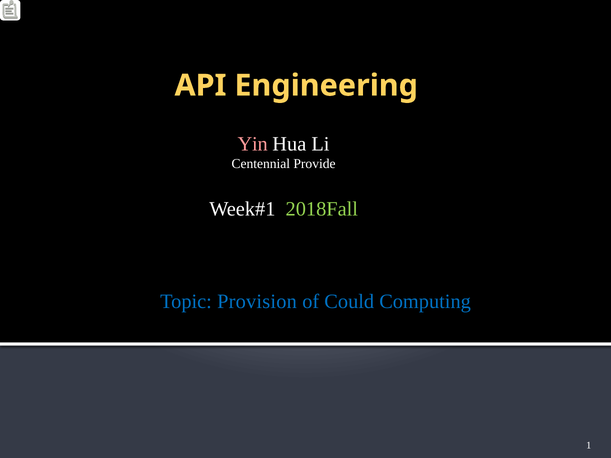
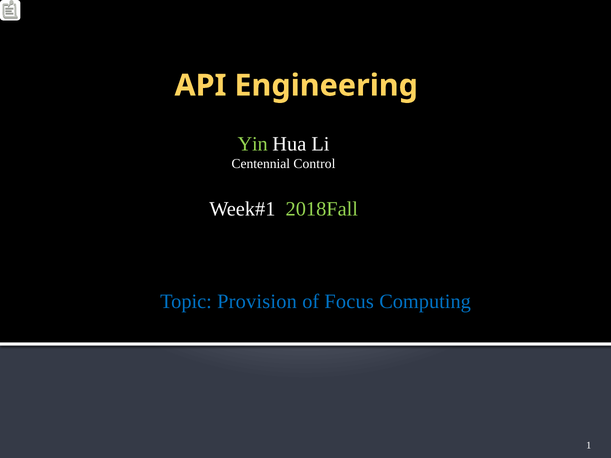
Yin colour: pink -> light green (253, 144)
Provide: Provide -> Control (314, 164)
Could: Could -> Focus (349, 302)
